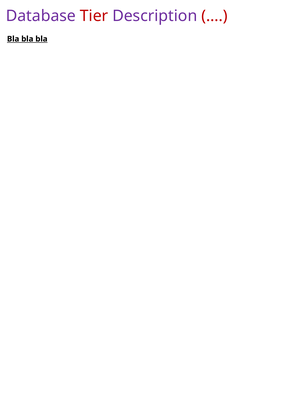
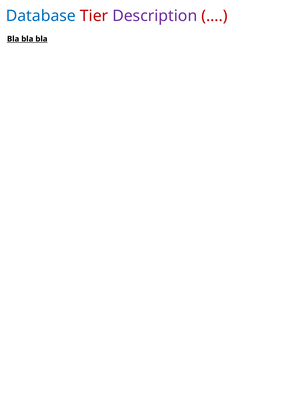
Database colour: purple -> blue (41, 16)
